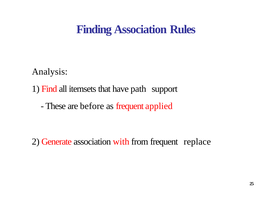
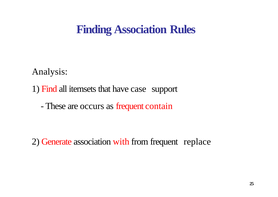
path: path -> case (138, 89)
before: before -> occurs (92, 106)
applied: applied -> contain (159, 106)
